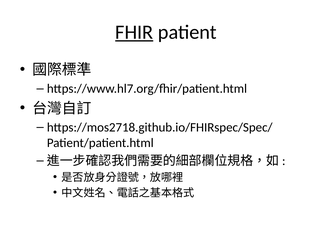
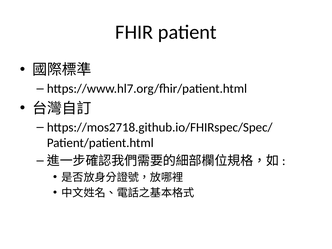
FHIR underline: present -> none (134, 32)
